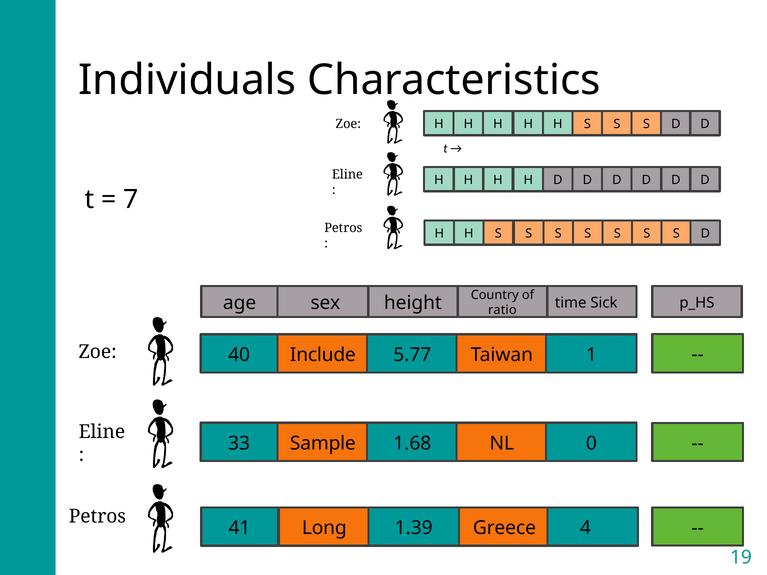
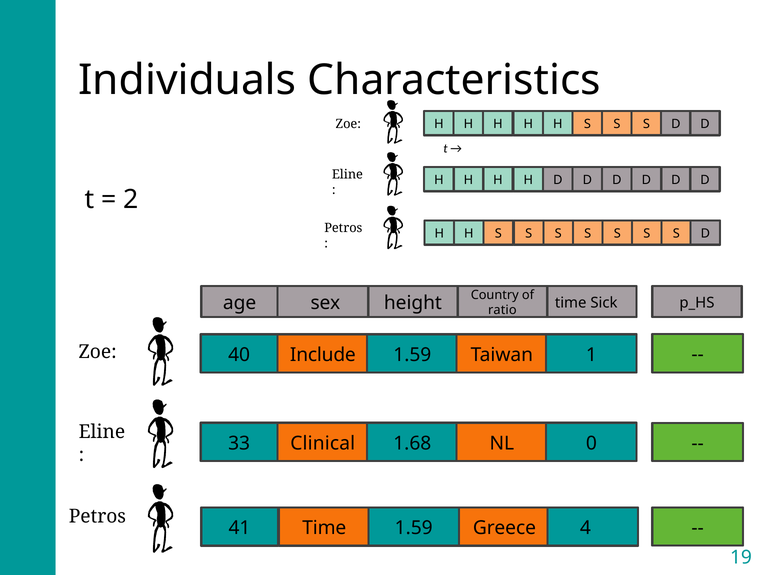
7: 7 -> 2 (131, 200)
5.77: 5.77 -> 1.59 (412, 355)
Sample: Sample -> Clinical (323, 443)
41 Long: Long -> Time (324, 528)
1.39: 1.39 -> 1.59 (414, 528)
